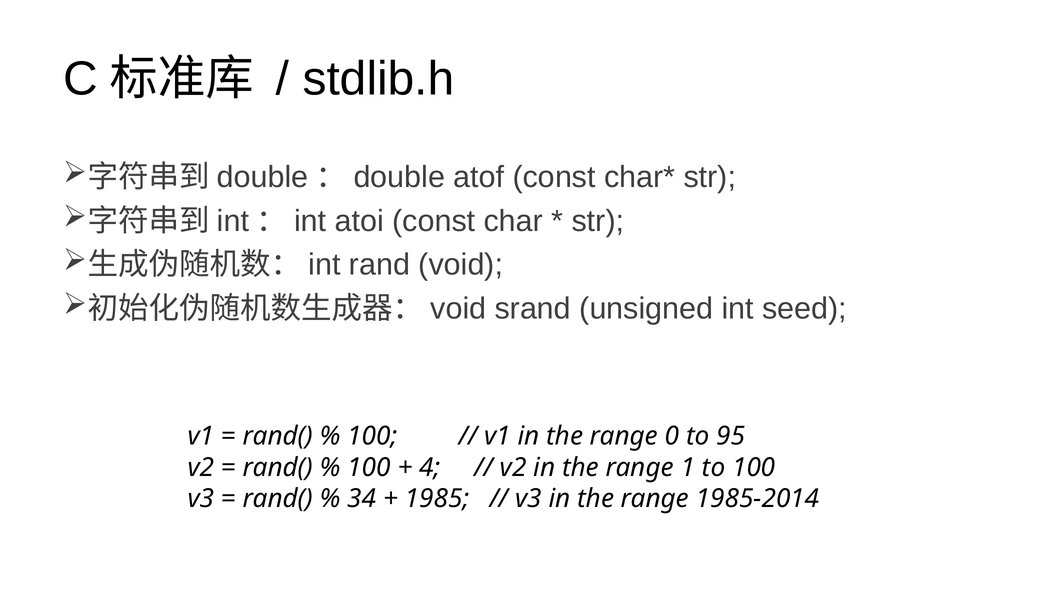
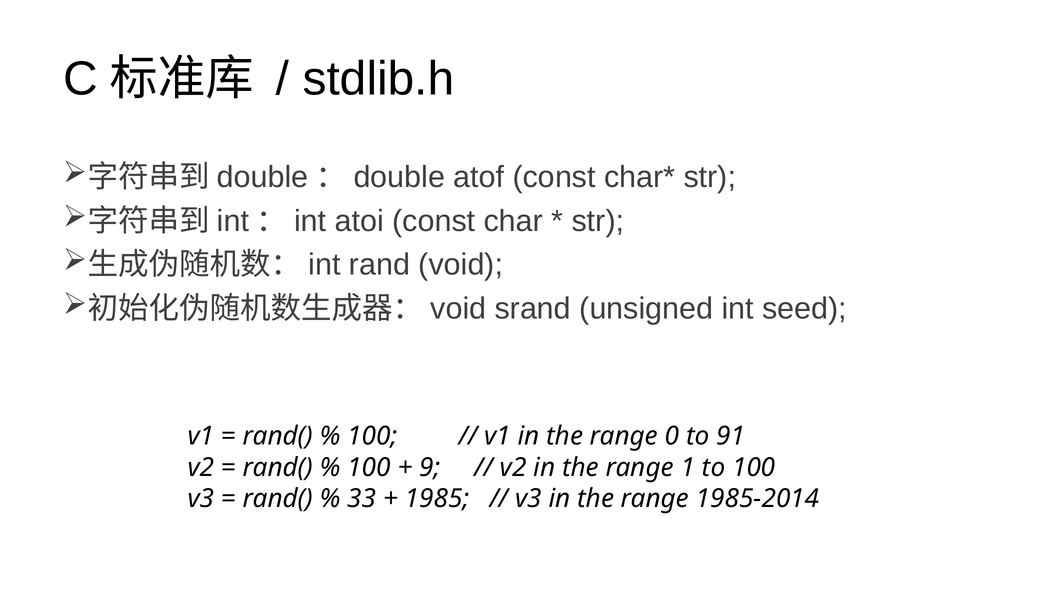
95: 95 -> 91 (731, 436)
4: 4 -> 9 (430, 467)
34: 34 -> 33 (362, 499)
